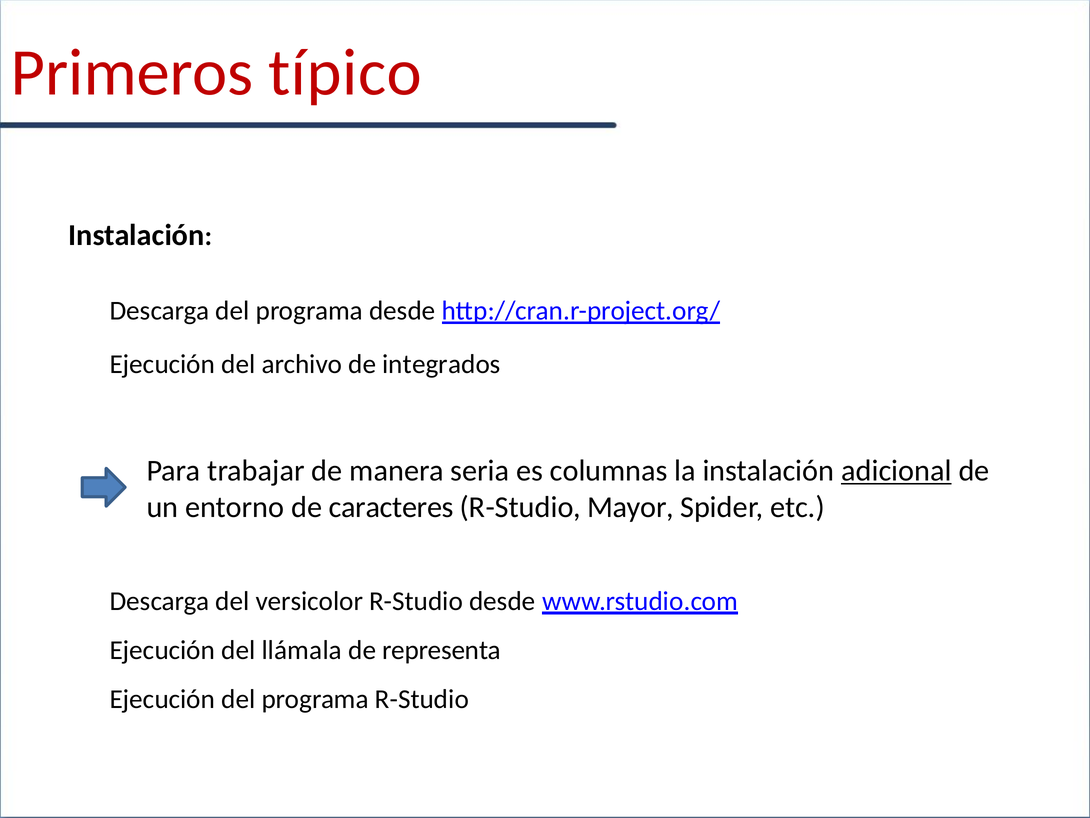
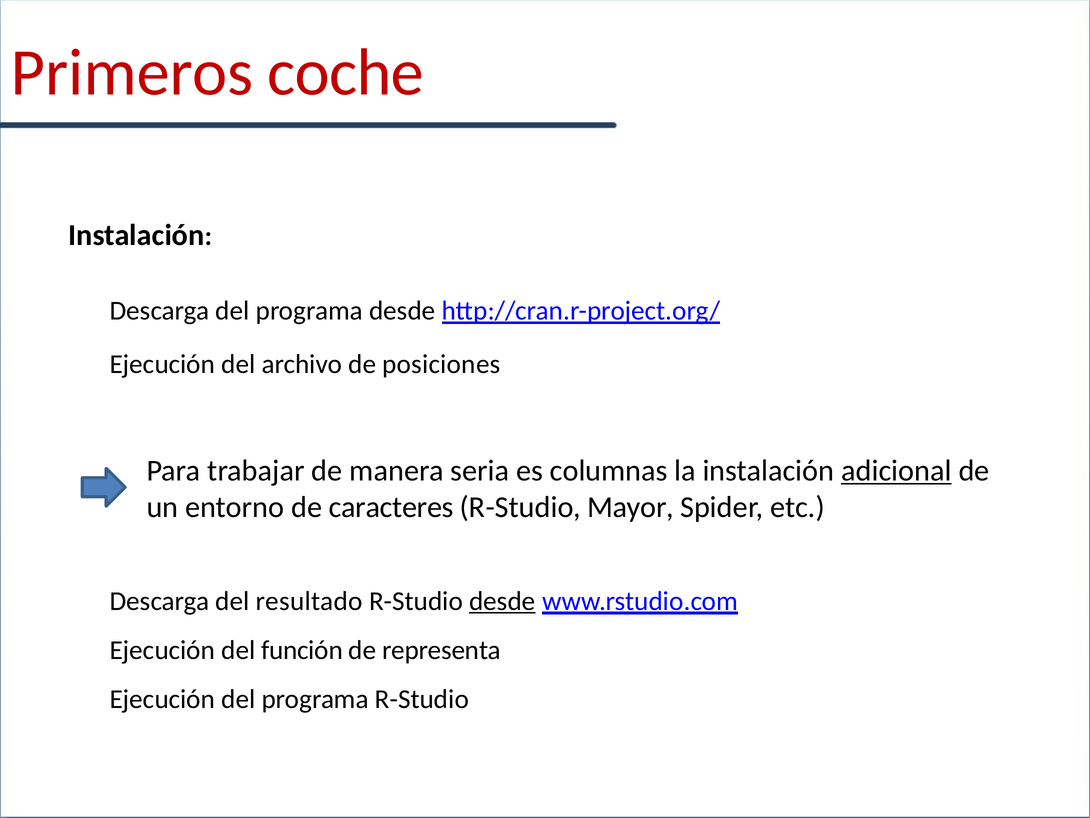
típico: típico -> coche (346, 73)
integrados: integrados -> posiciones (441, 364)
versicolor: versicolor -> resultado (309, 601)
desde underline: none -> present (502, 601)
llámala: llámala -> función (302, 650)
